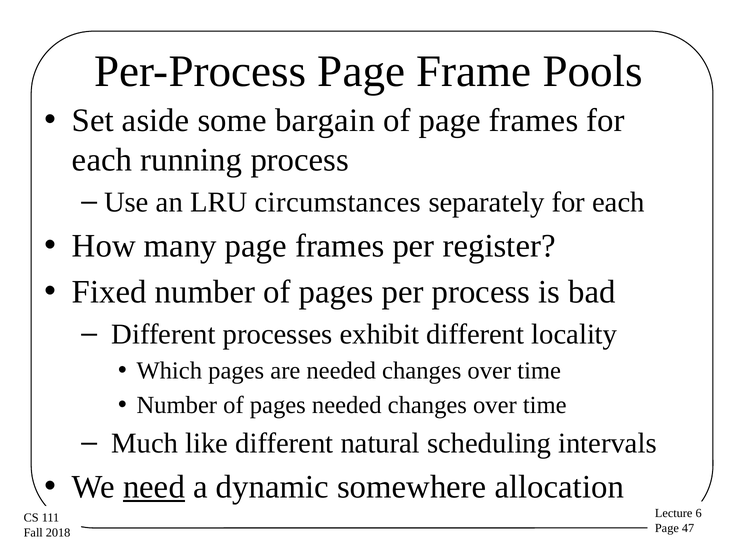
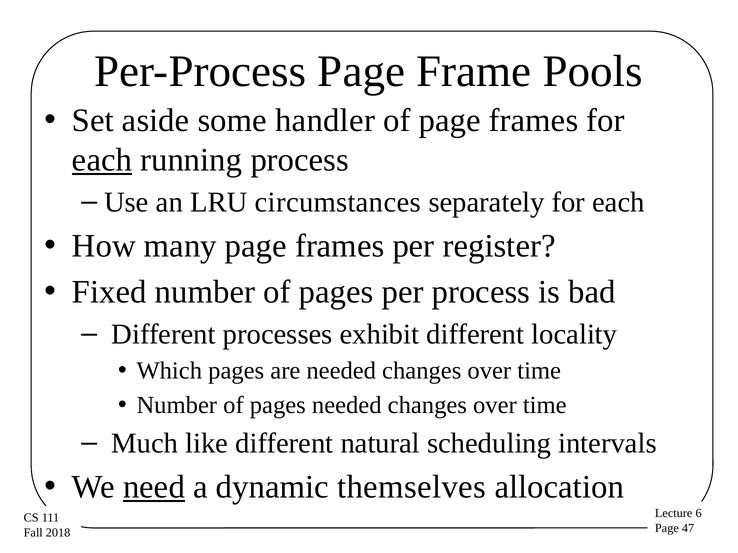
bargain: bargain -> handler (325, 121)
each underline: none -> present (102, 160)
somewhere: somewhere -> themselves (412, 487)
